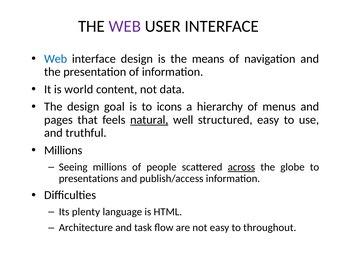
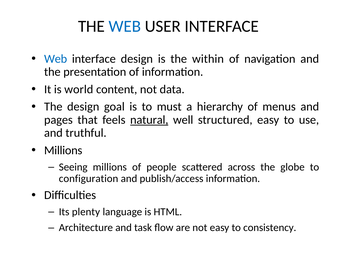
WEB colour: purple -> blue (125, 26)
means: means -> within (208, 59)
icons: icons -> must (169, 107)
across underline: present -> none (241, 167)
presentations: presentations -> configuration (89, 178)
throughout: throughout -> consistency (270, 227)
